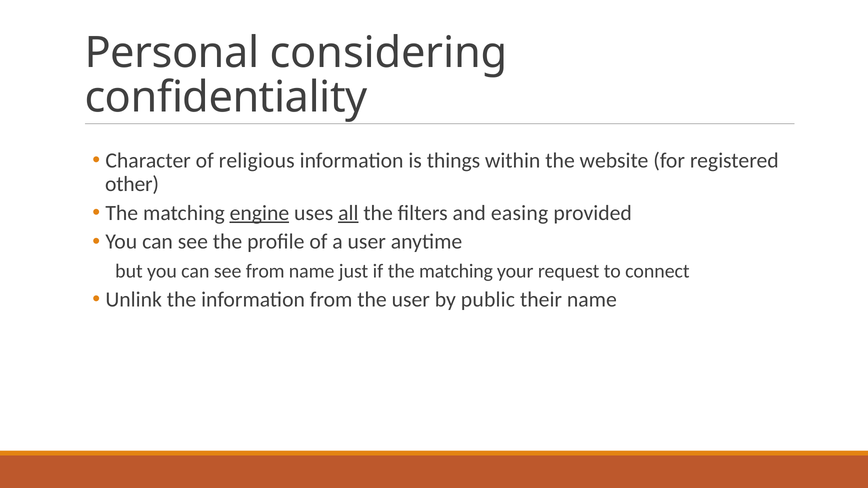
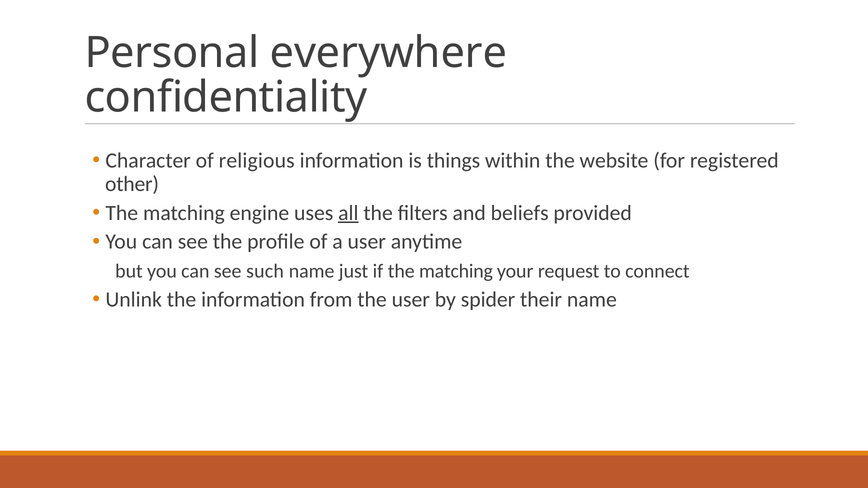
considering: considering -> everywhere (388, 53)
engine underline: present -> none (259, 213)
easing: easing -> beliefs (520, 213)
see from: from -> such (265, 271)
public: public -> spider (488, 300)
